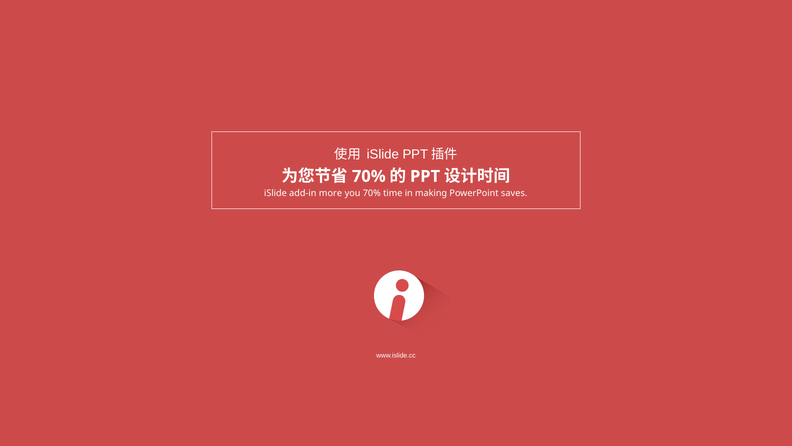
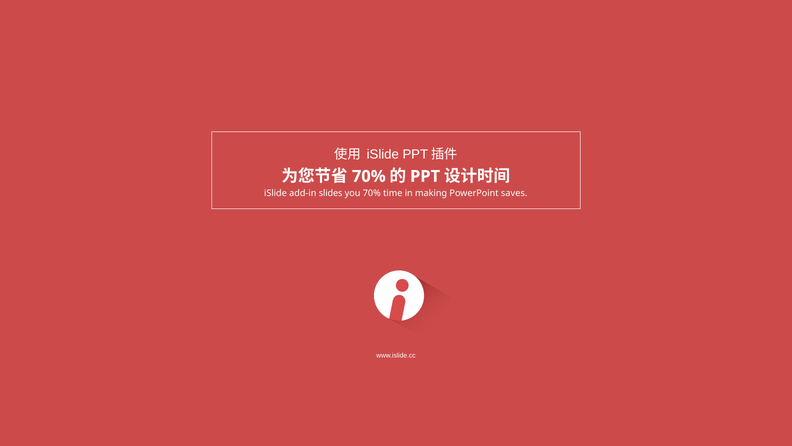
more: more -> slides (331, 193)
